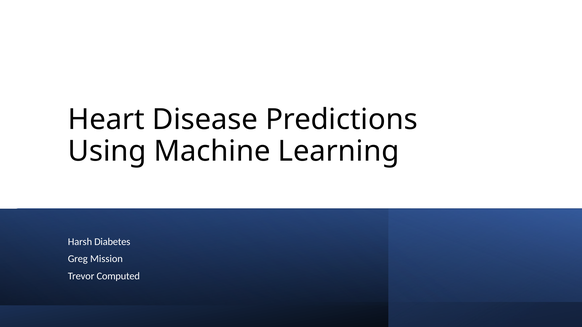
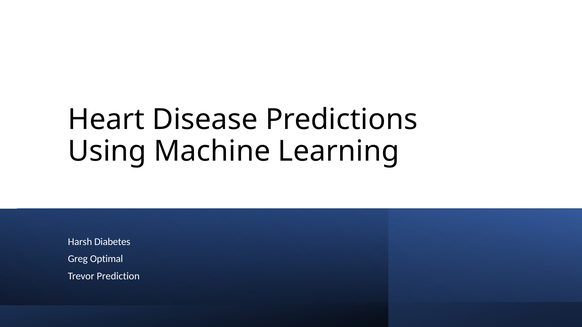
Mission: Mission -> Optimal (107, 259)
Computed: Computed -> Prediction (118, 276)
